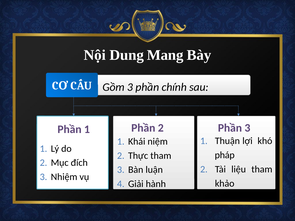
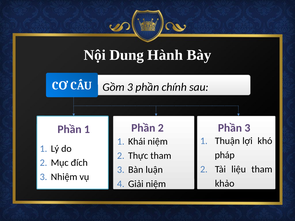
Mang: Mang -> Hành (165, 55)
Giải hành: hành -> niệm (156, 184)
